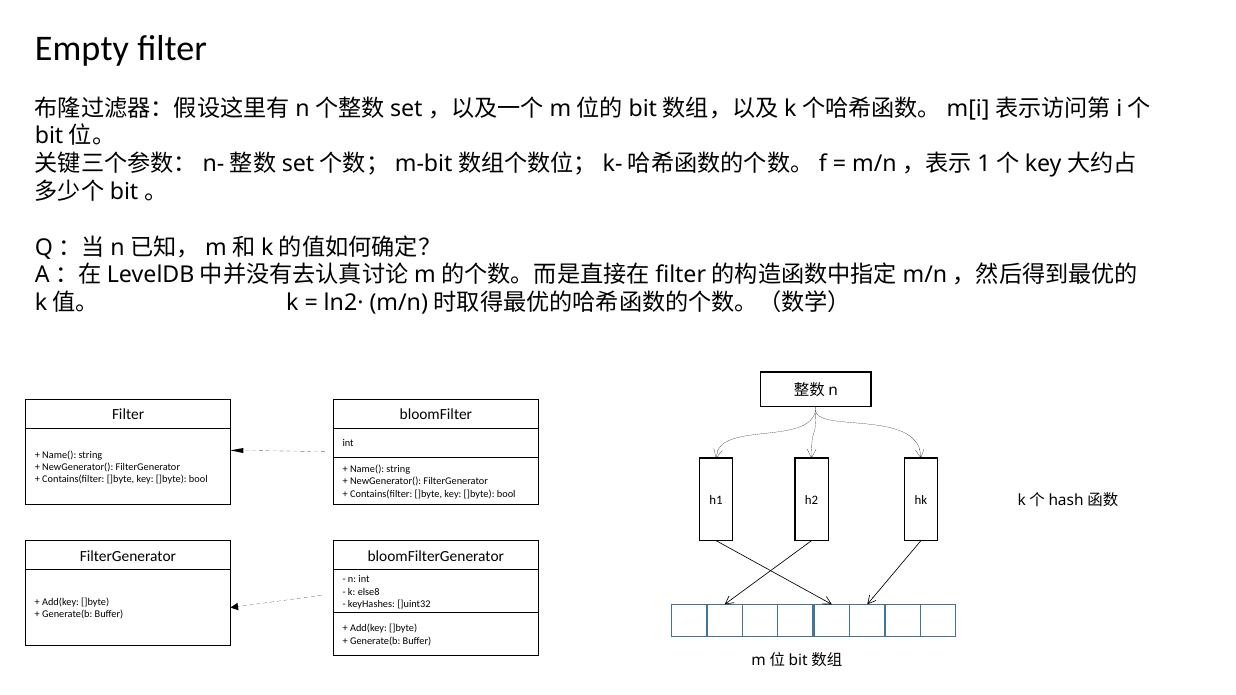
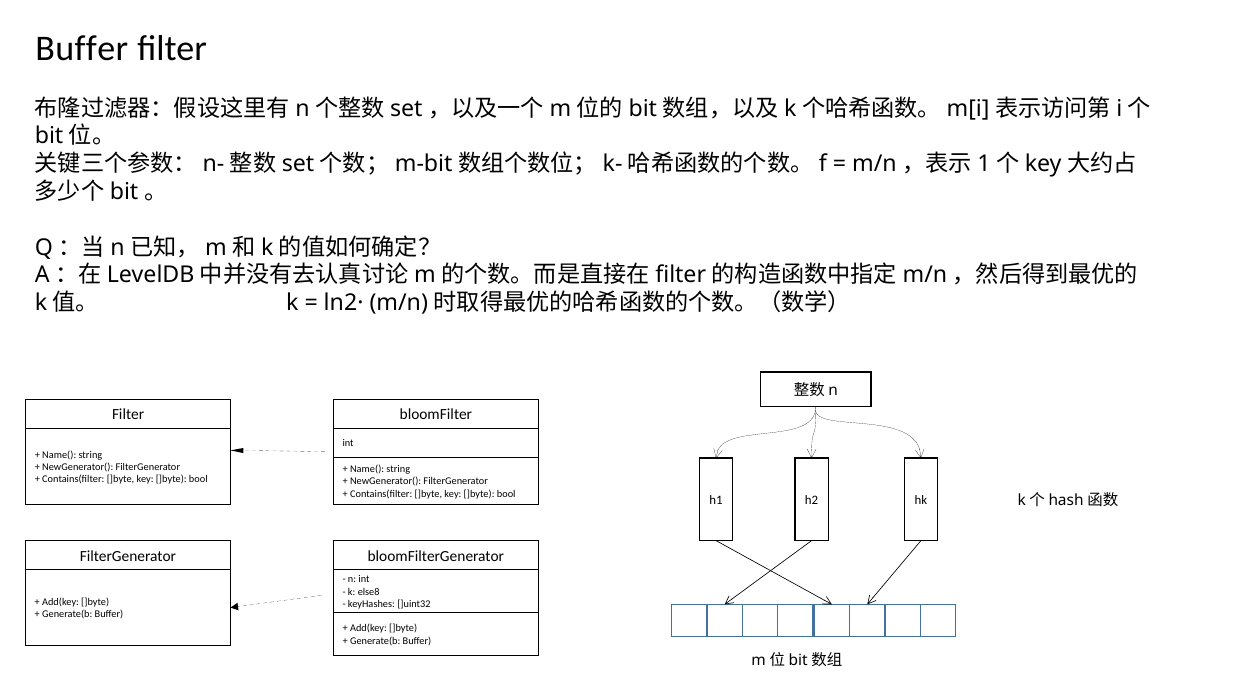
Empty: Empty -> Buffer (82, 49)
